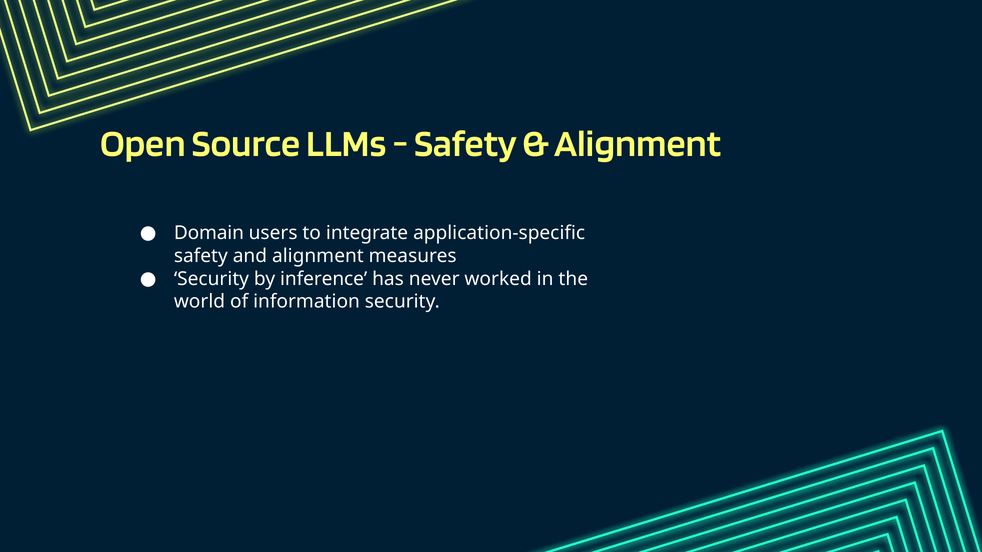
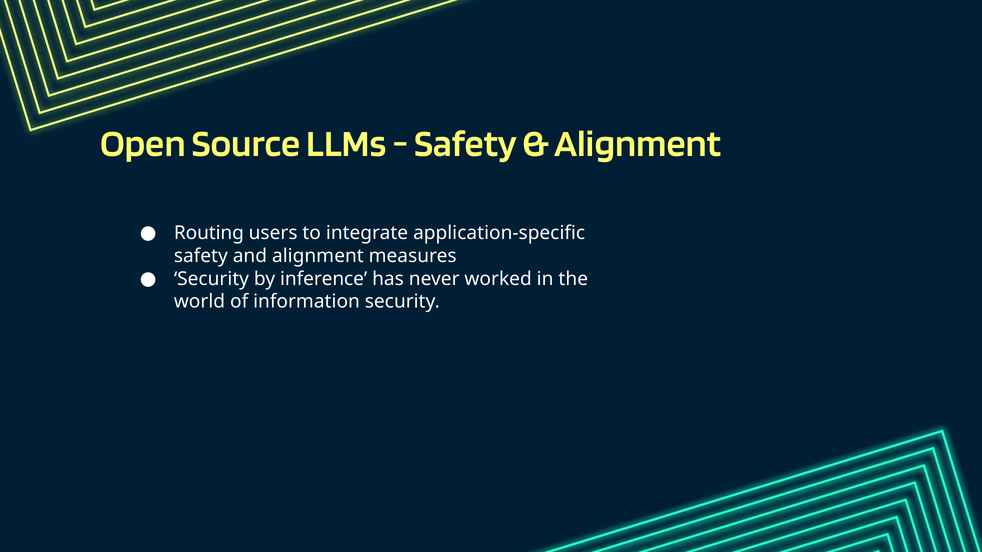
Domain: Domain -> Routing (209, 233)
